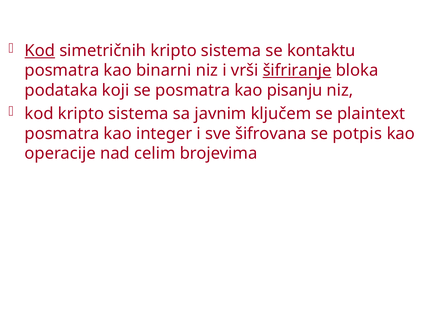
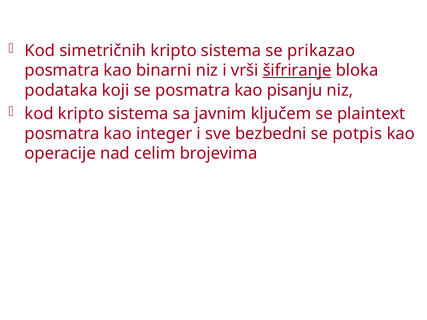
Kod underline: present -> none (40, 51)
kontaktu: kontaktu -> prikazao (321, 51)
šifrovana: šifrovana -> bezbedni (271, 134)
